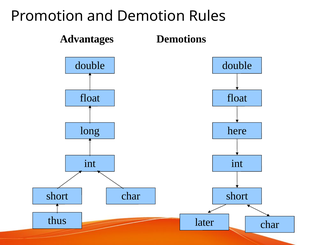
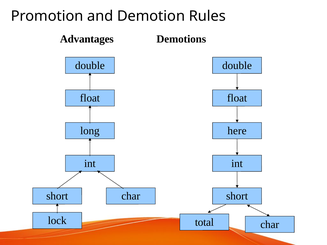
thus: thus -> lock (57, 221)
later: later -> total (204, 222)
